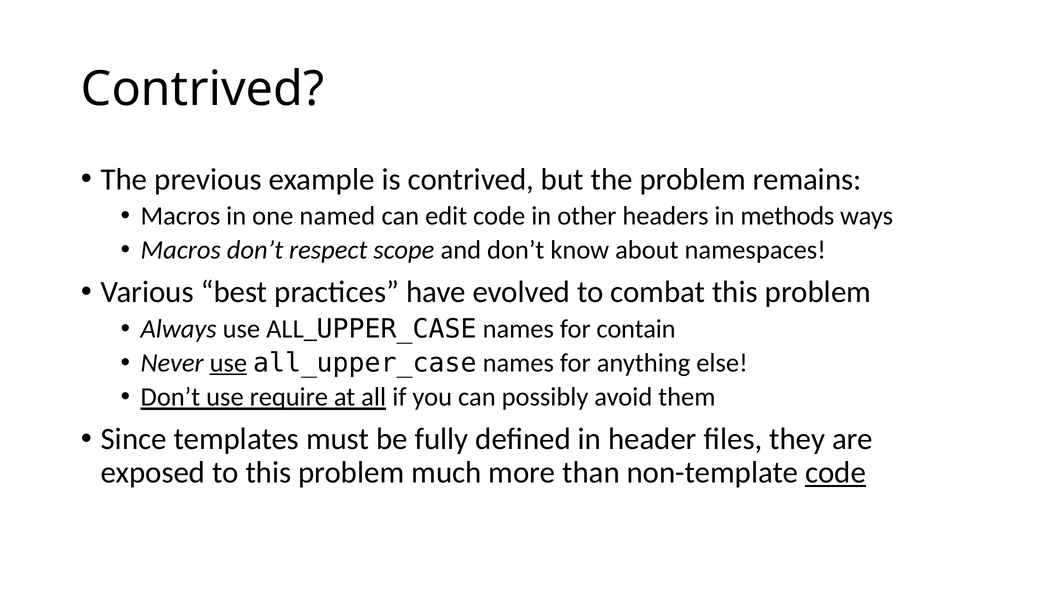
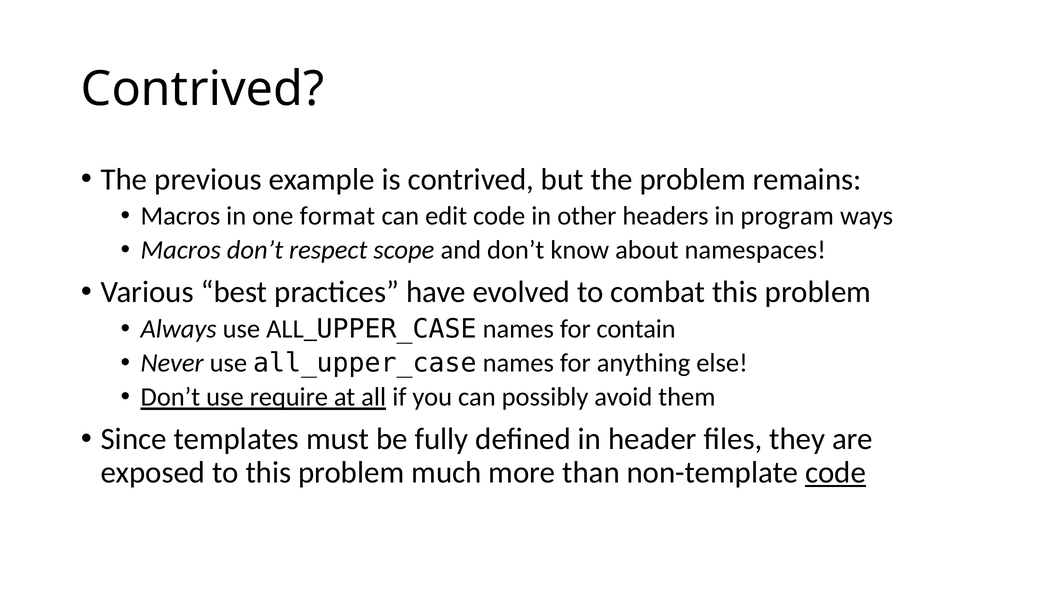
named: named -> format (337, 216)
methods: methods -> program (787, 216)
use underline: present -> none (228, 363)
